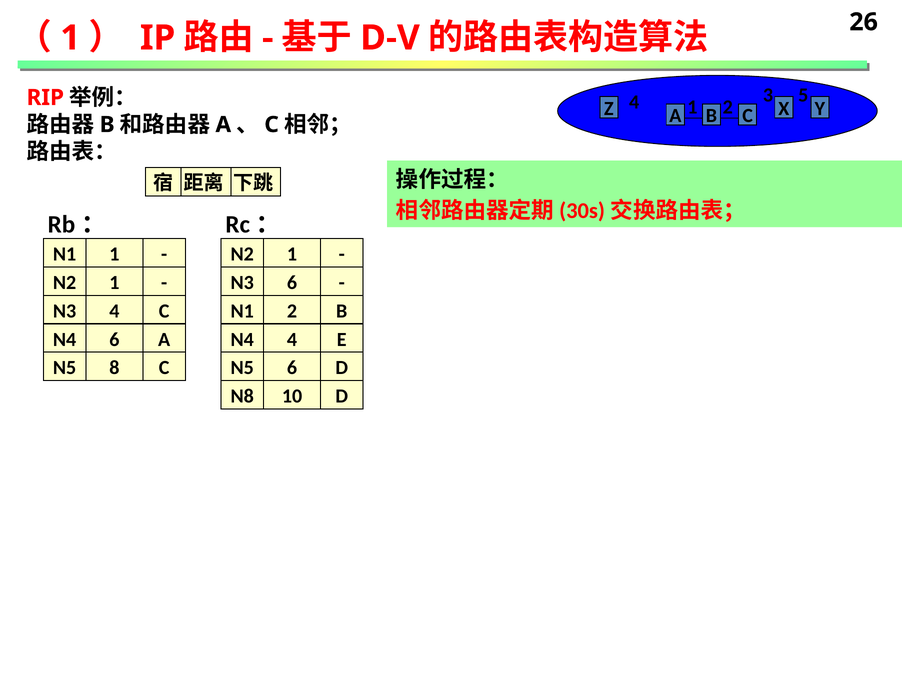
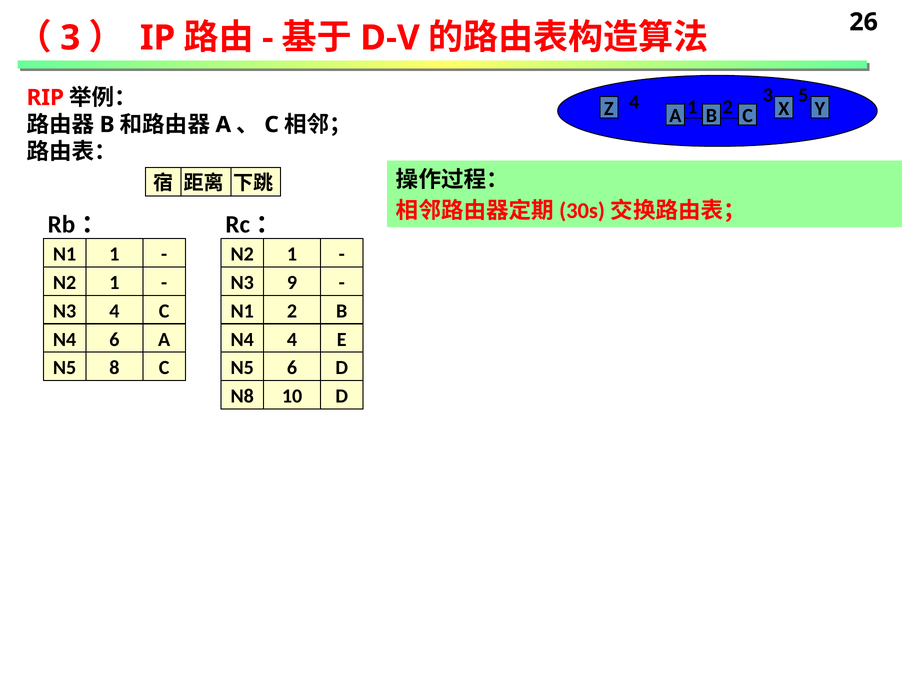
1: 1 -> 3 (70, 38)
N3 6: 6 -> 9 (292, 283)
